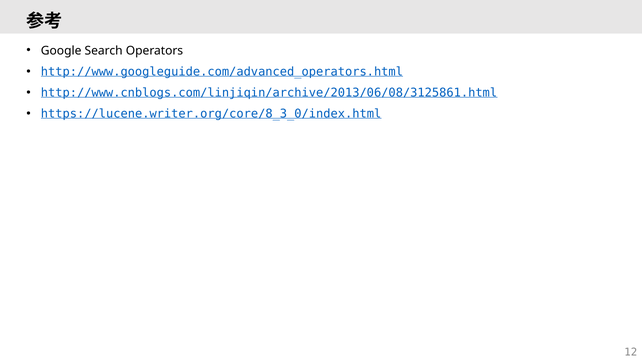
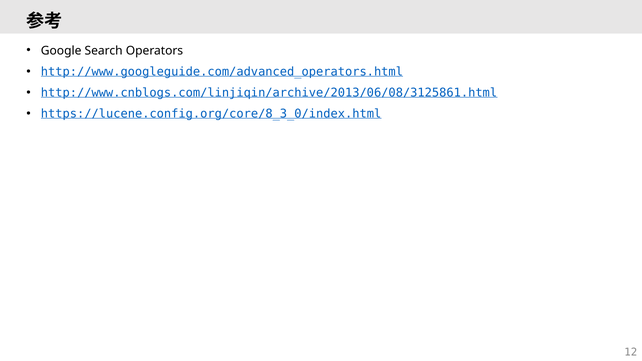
https://lucene.writer.org/core/8_3_0/index.html: https://lucene.writer.org/core/8_3_0/index.html -> https://lucene.config.org/core/8_3_0/index.html (211, 114)
